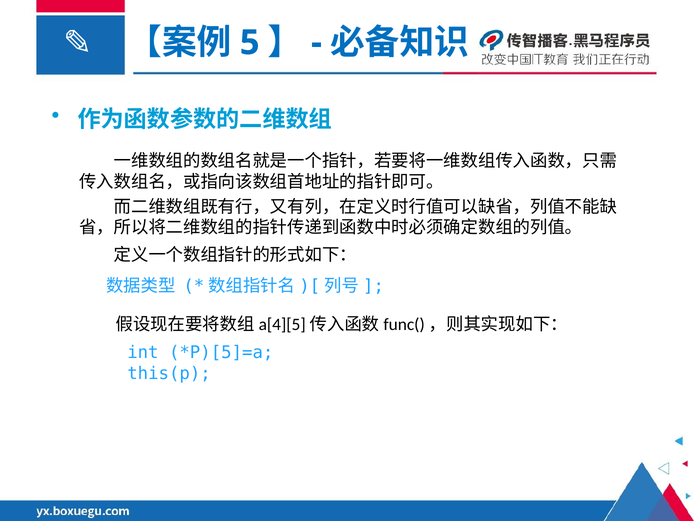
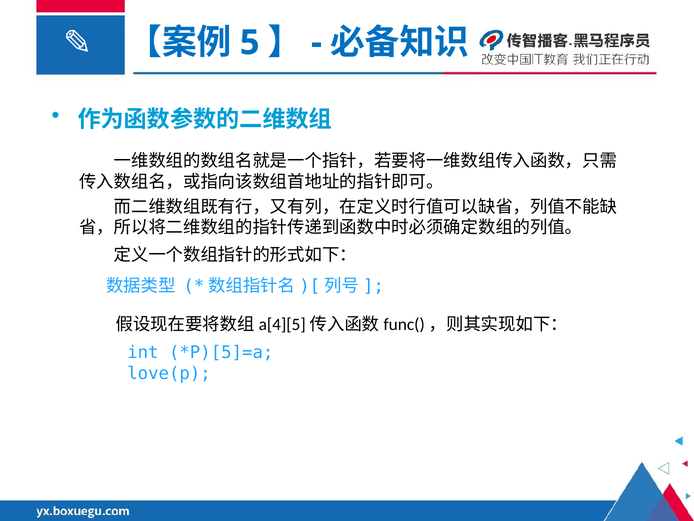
this(p: this(p -> love(p (169, 373)
